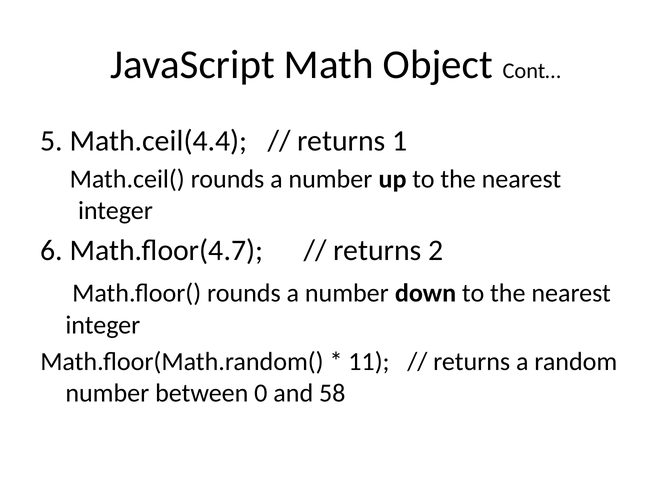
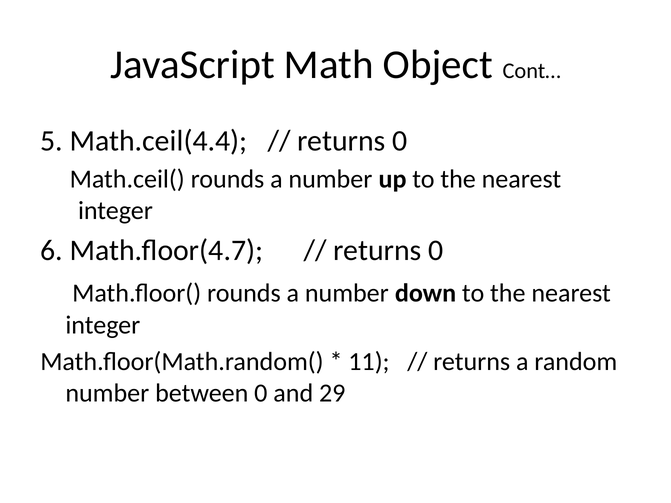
1: 1 -> 0 (400, 141)
2: 2 -> 0 (436, 250)
58: 58 -> 29 (332, 393)
